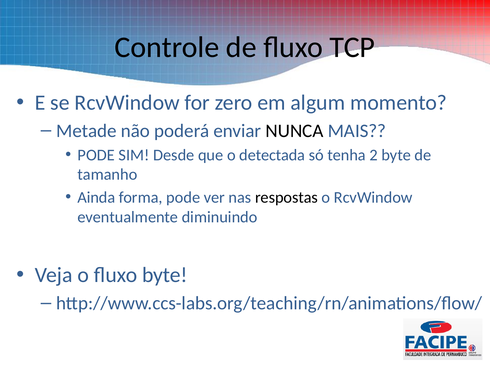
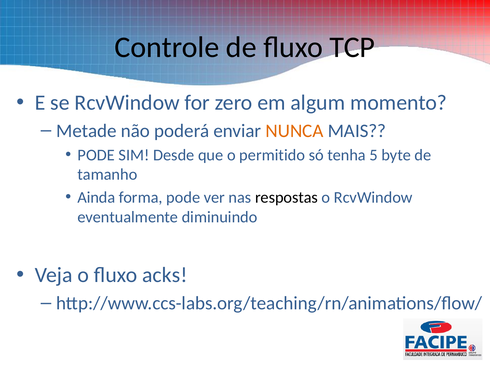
NUNCA colour: black -> orange (295, 131)
detectada: detectada -> permitido (272, 155)
2: 2 -> 5 (374, 155)
fluxo byte: byte -> acks (165, 275)
